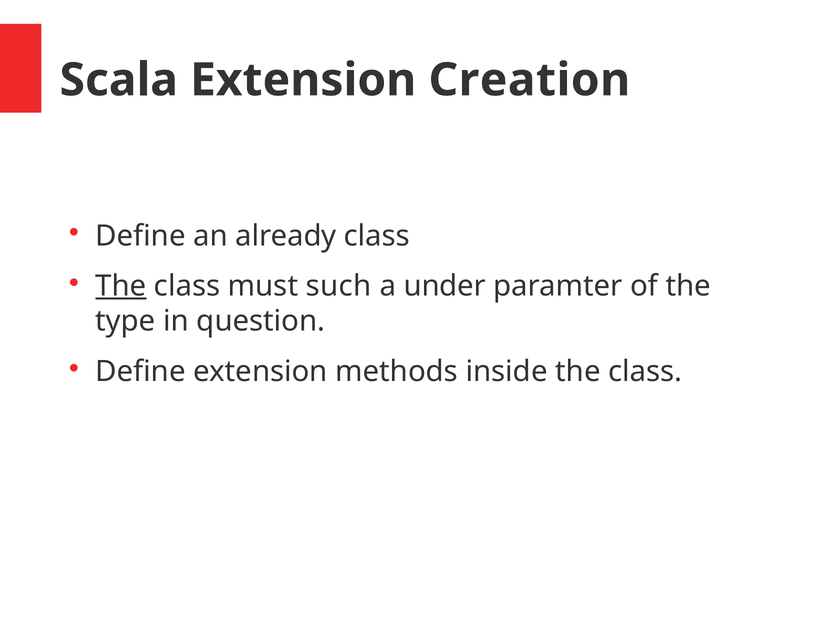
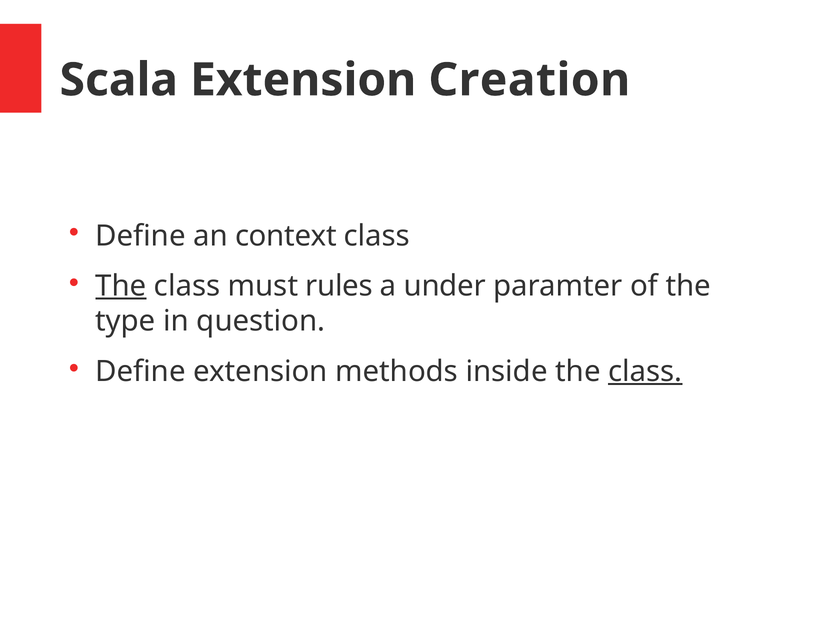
already: already -> context (286, 236)
such: such -> rules (339, 286)
class underline: none -> present (645, 372)
